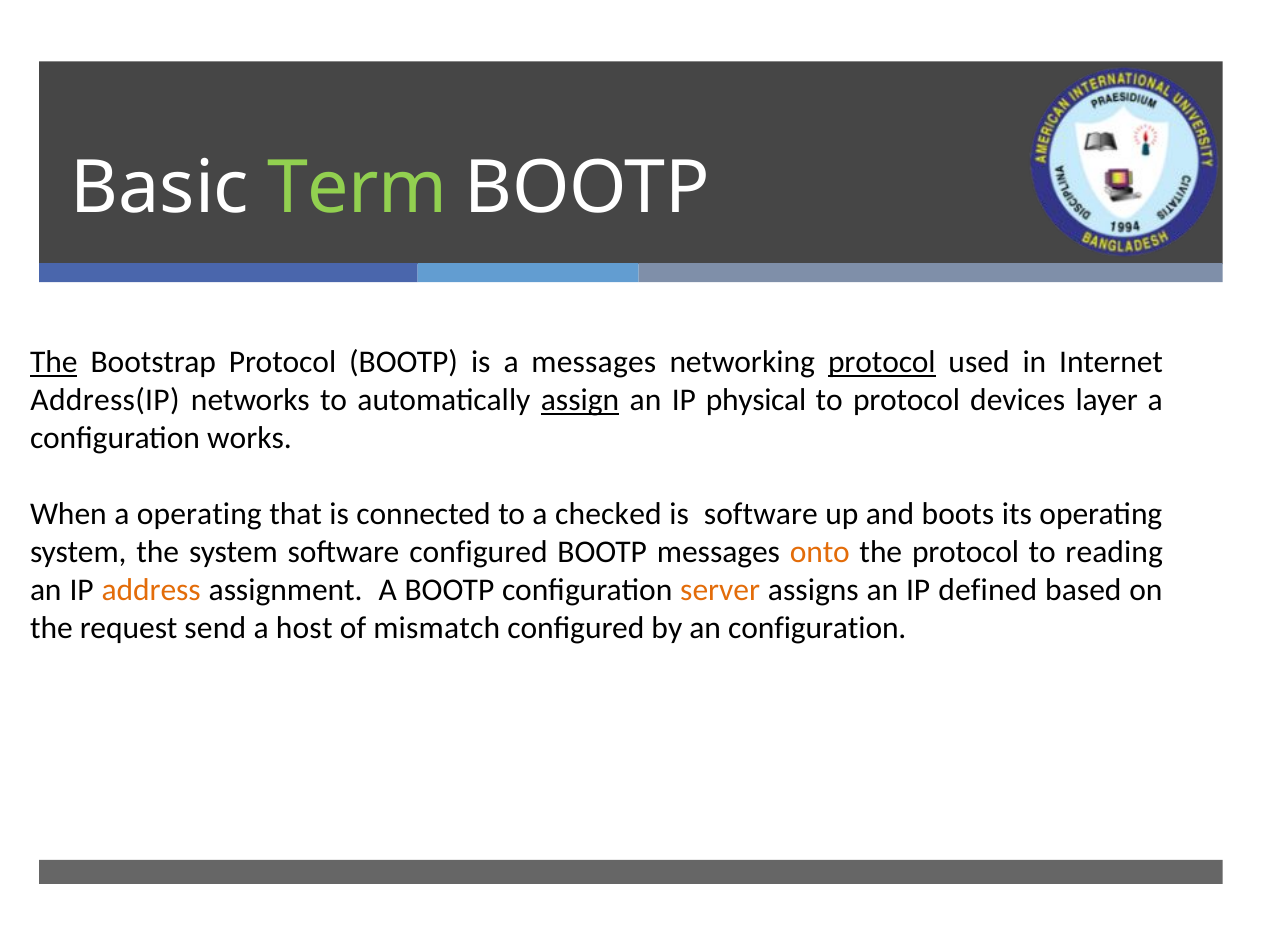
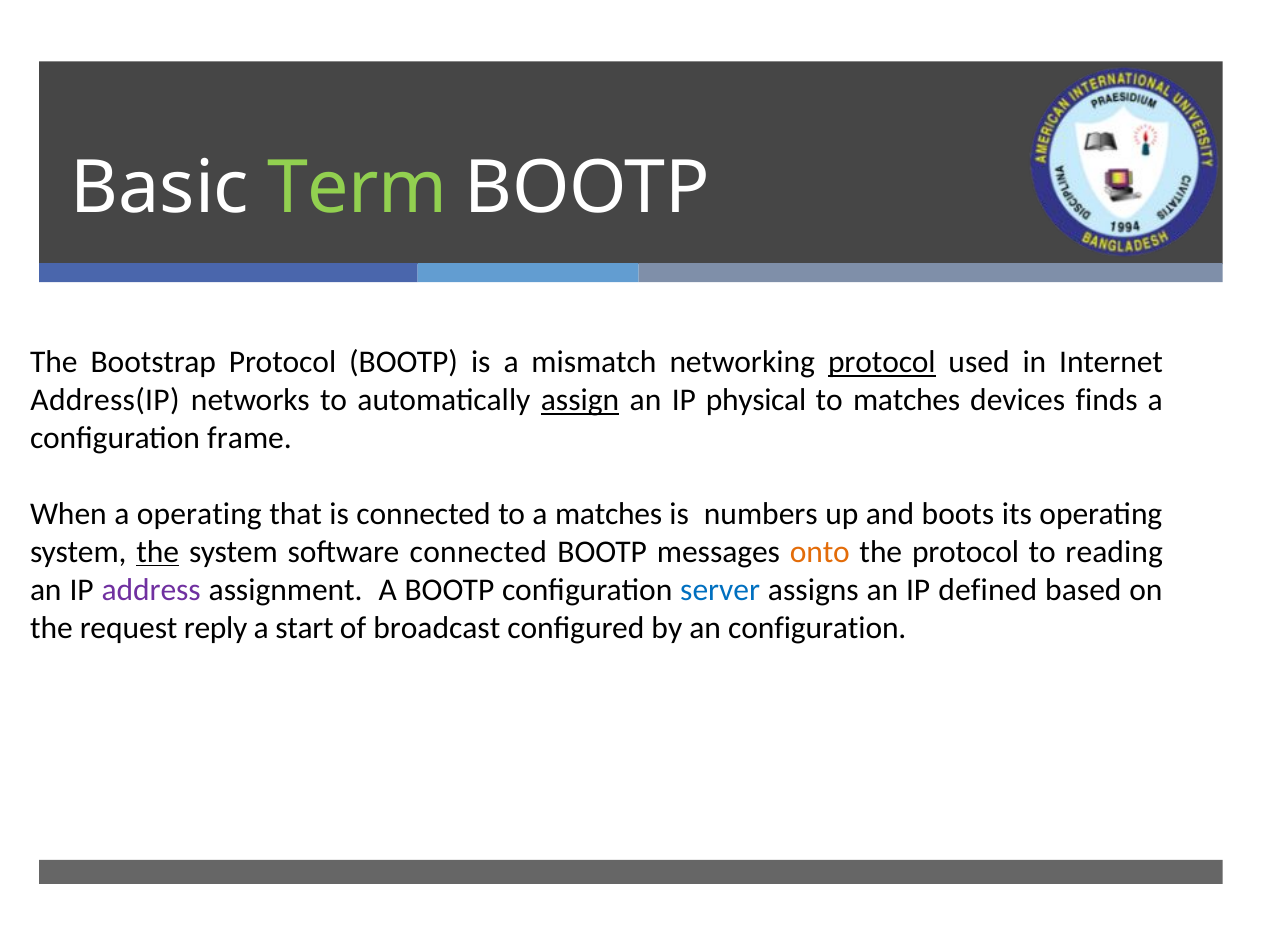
The underline: present -> none (54, 362)
a messages: messages -> mismatch (594, 362)
to protocol: protocol -> matches (907, 400)
layer: layer -> finds (1107, 400)
works: works -> frame (250, 438)
a checked: checked -> matches (609, 514)
is software: software -> numbers (761, 514)
the underline: none -> present (158, 552)
software configured: configured -> connected (478, 552)
address colour: orange -> purple (151, 590)
server colour: orange -> blue (720, 590)
send: send -> reply (216, 627)
host: host -> start (304, 627)
mismatch: mismatch -> broadcast (437, 627)
